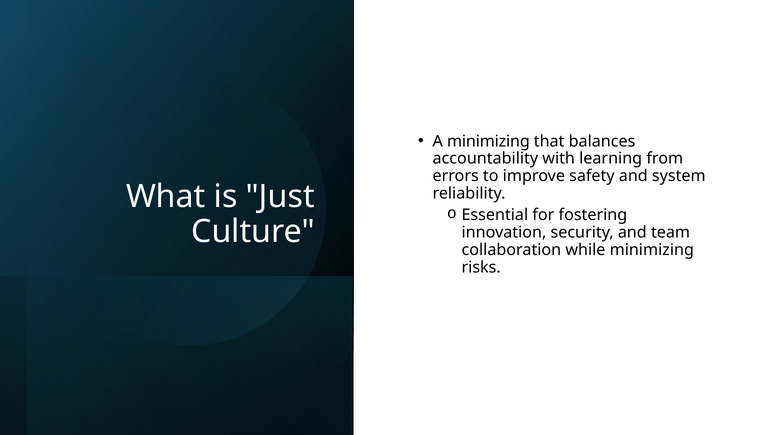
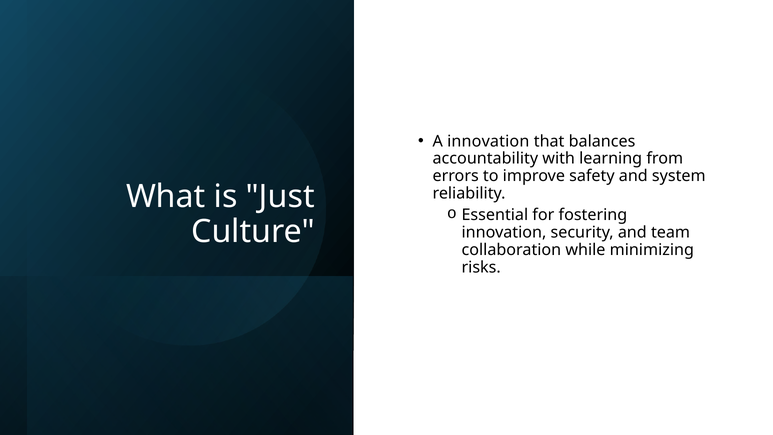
A minimizing: minimizing -> innovation (488, 141)
